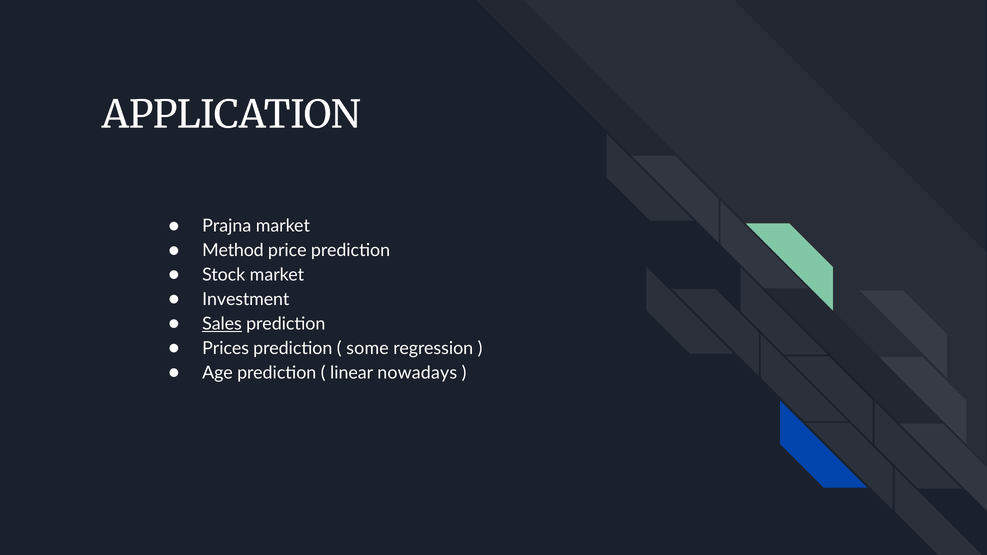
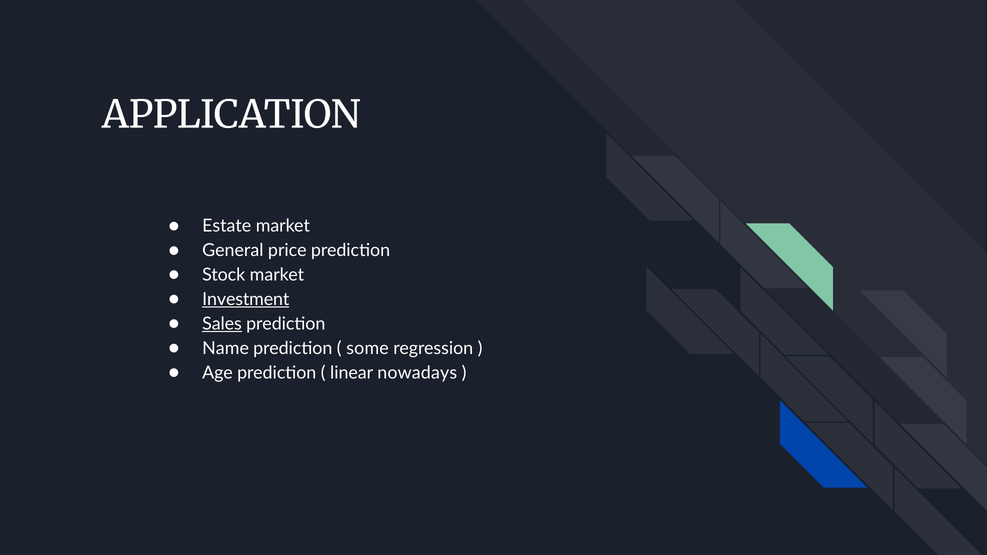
Prajna: Prajna -> Estate (227, 226)
Method: Method -> General (233, 251)
Investment underline: none -> present (246, 299)
Prices: Prices -> Name (226, 348)
